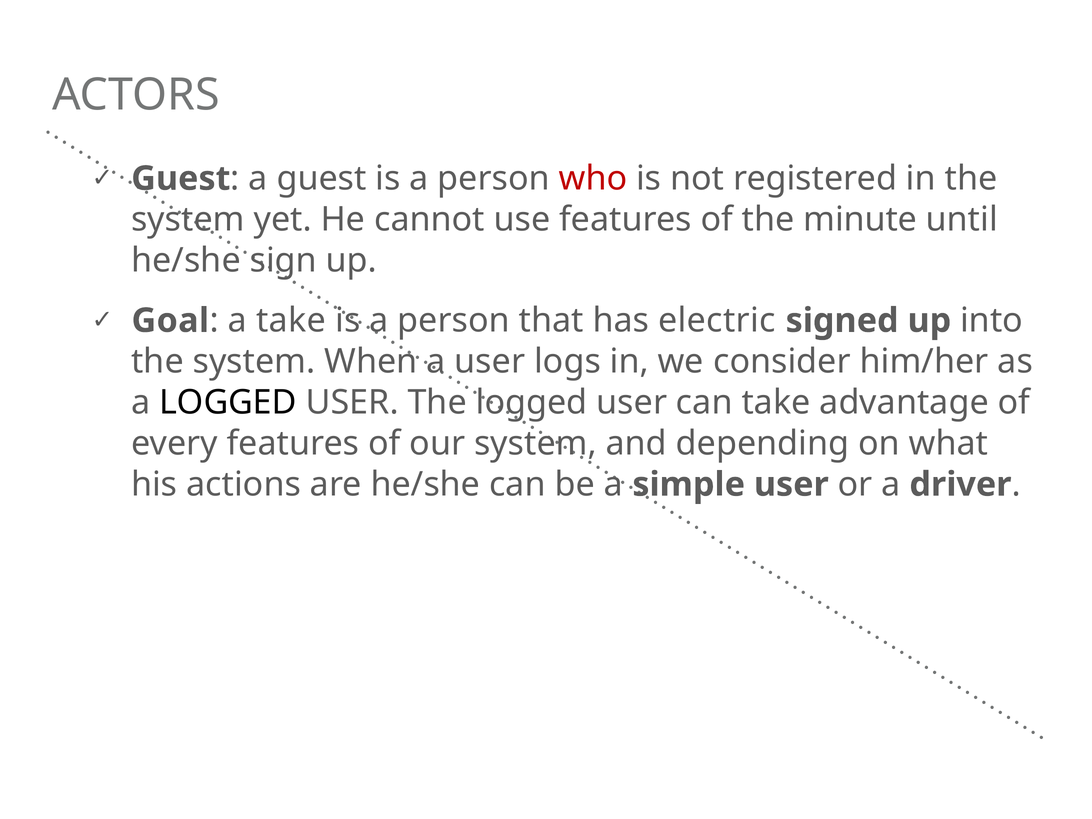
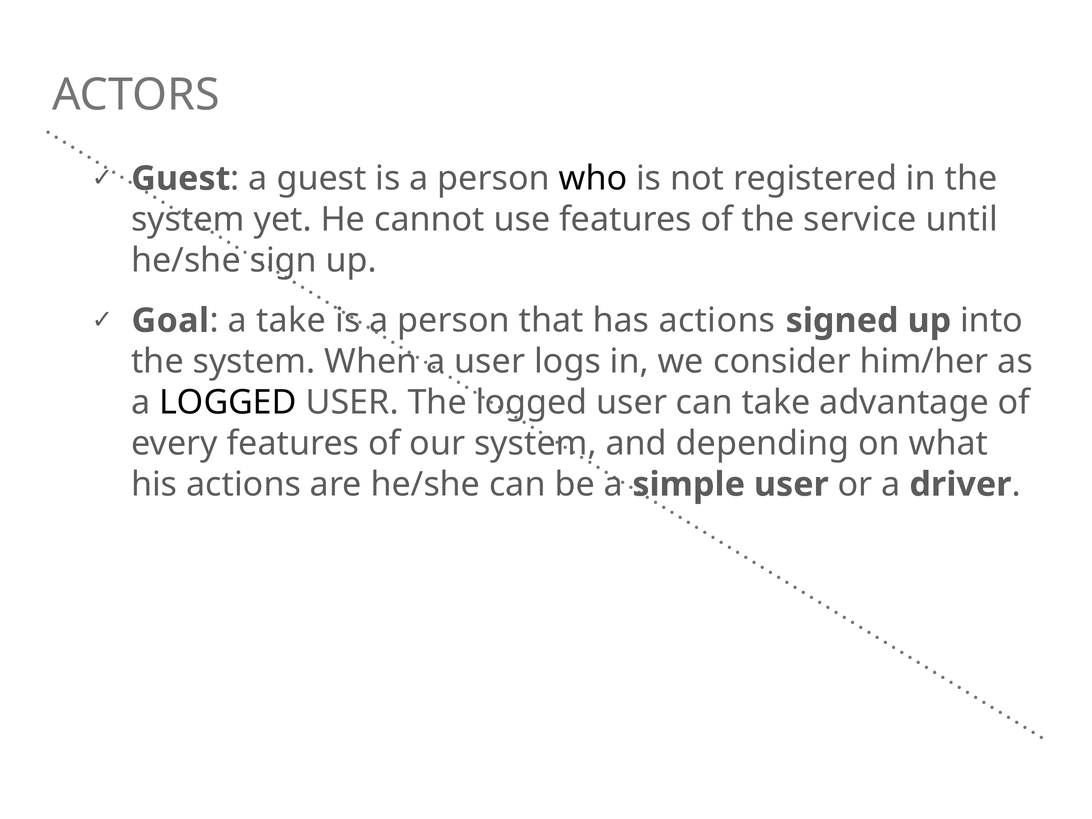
who colour: red -> black (593, 179)
minute: minute -> service (860, 220)
has electric: electric -> actions (717, 321)
